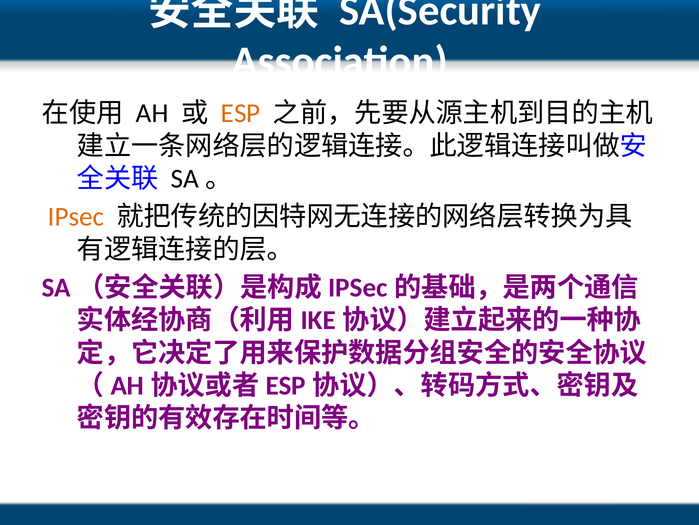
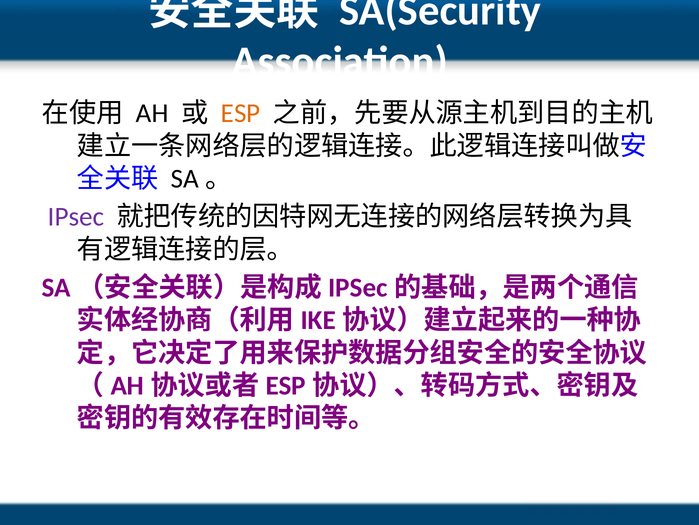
IPsec colour: orange -> purple (76, 217)
